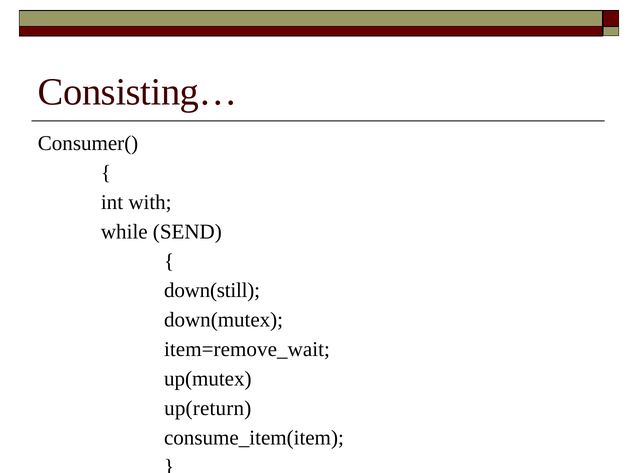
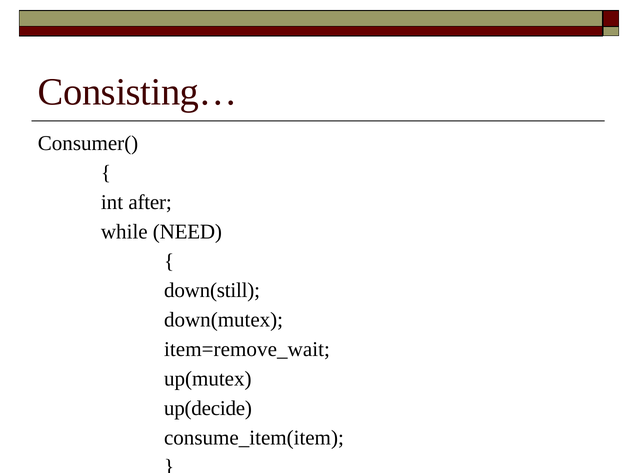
with: with -> after (150, 202)
SEND: SEND -> NEED (187, 232)
up(return: up(return -> up(decide (208, 408)
